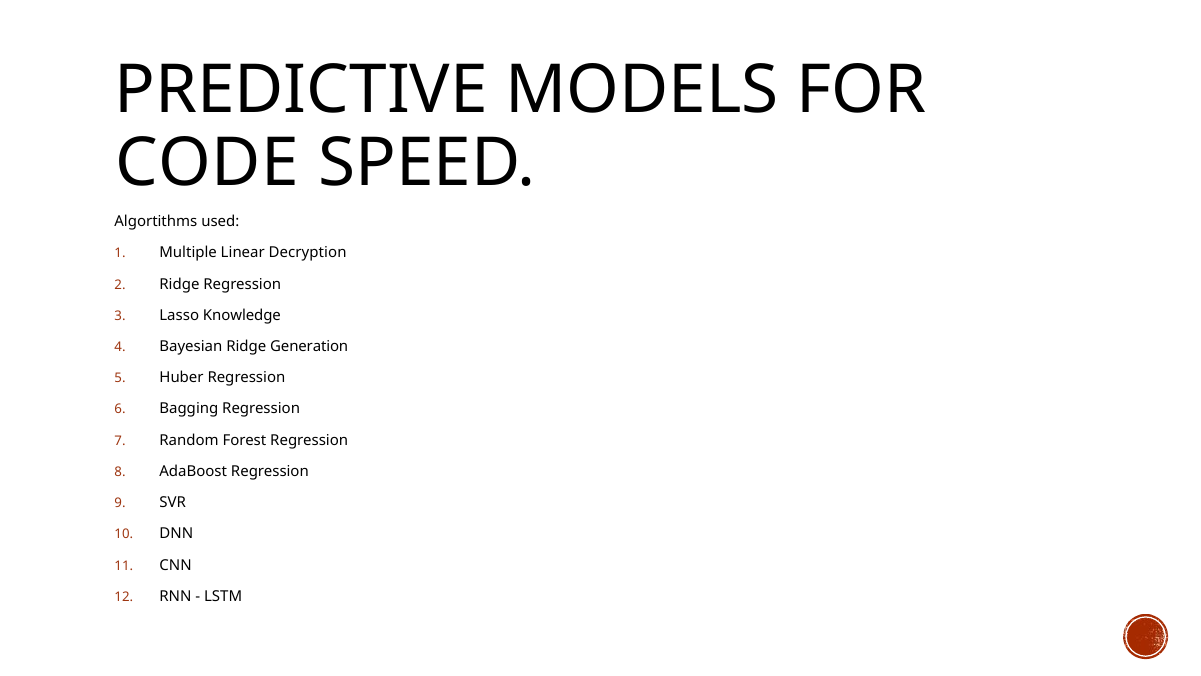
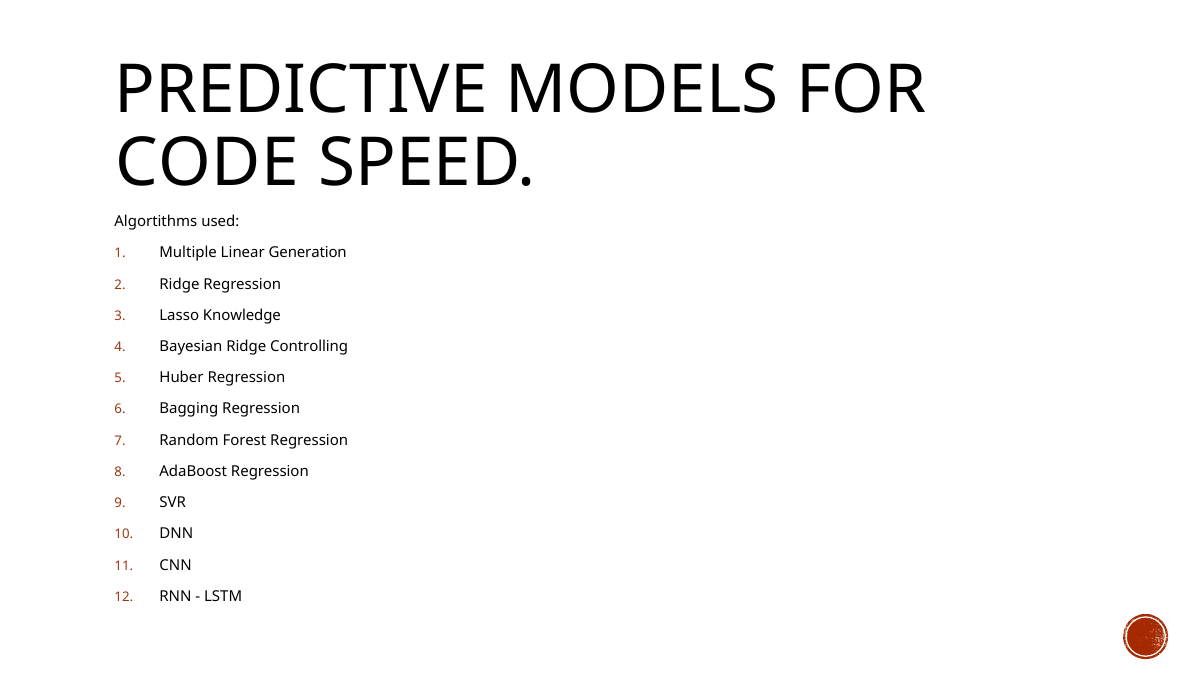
Decryption: Decryption -> Generation (308, 253)
Generation: Generation -> Controlling (309, 346)
